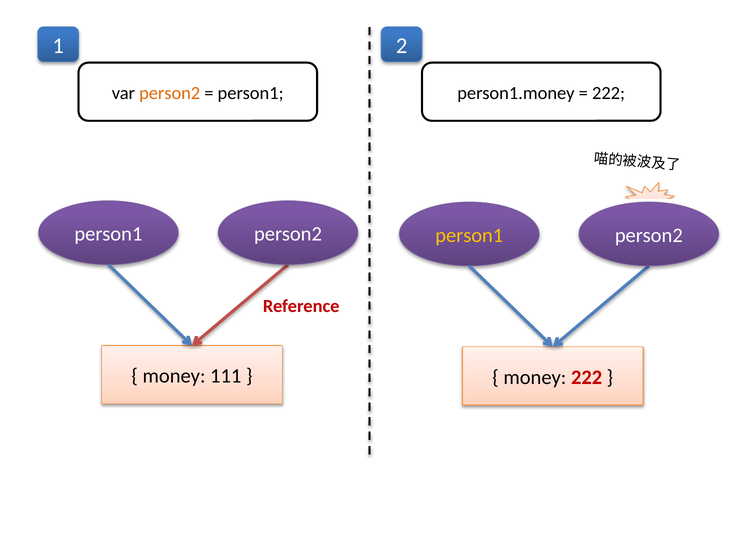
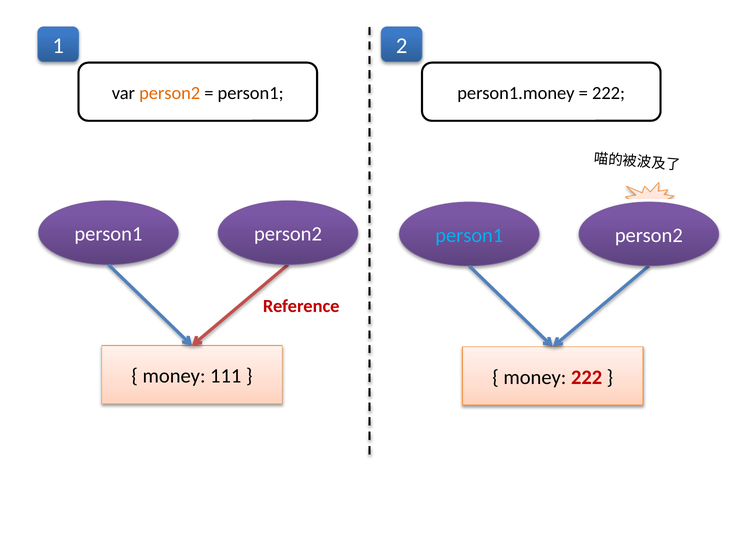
person1 colour: yellow -> light blue (469, 235)
